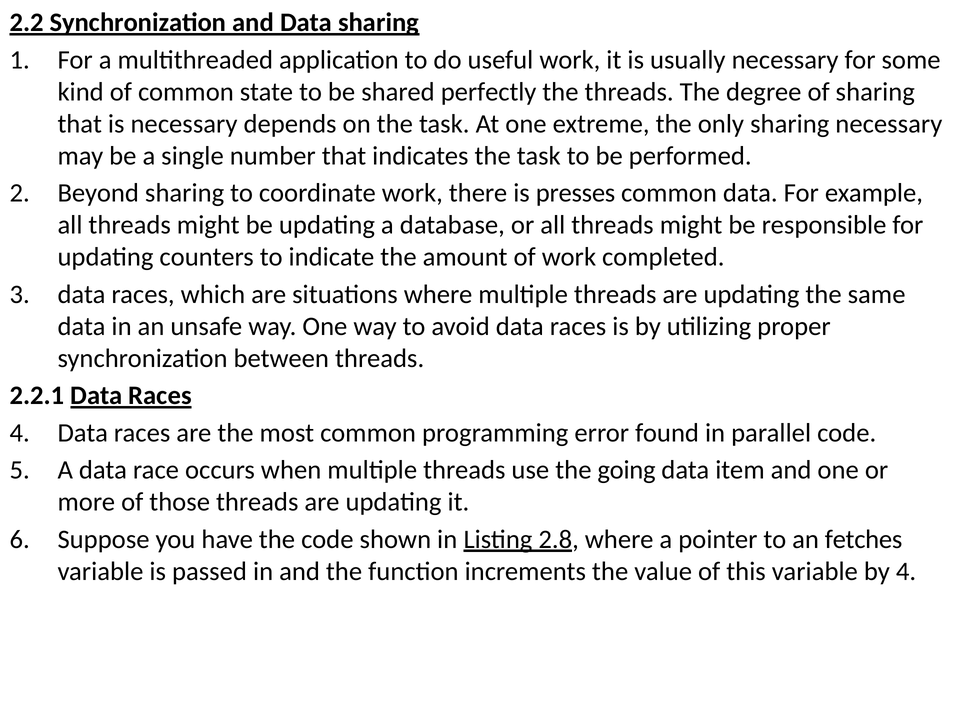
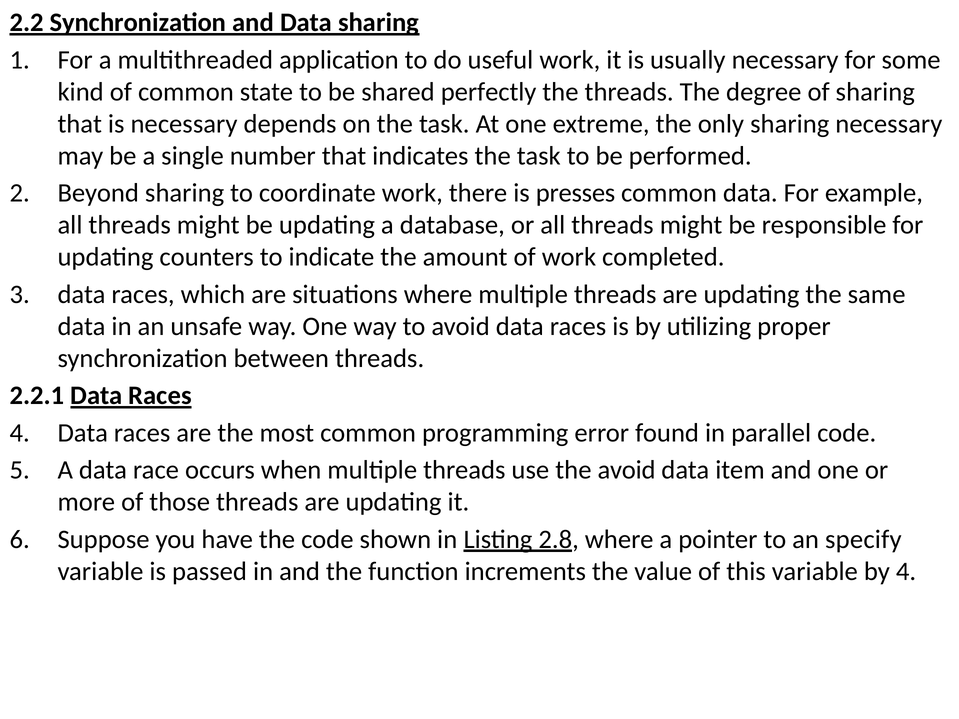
the going: going -> avoid (627, 470)
fetches: fetches -> specify (863, 540)
